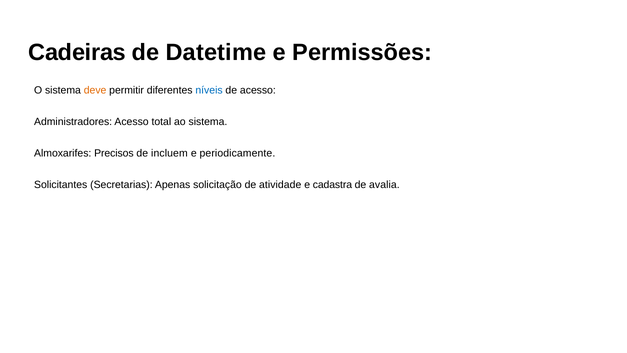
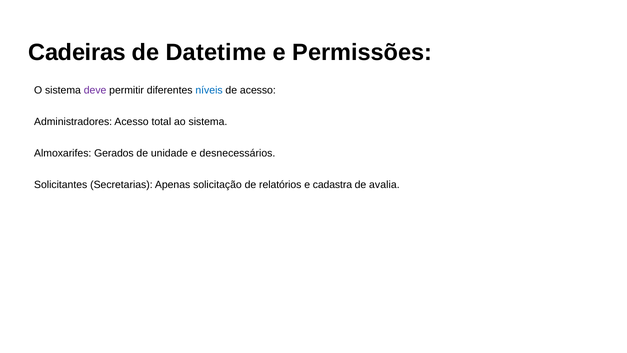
deve colour: orange -> purple (95, 90)
Precisos: Precisos -> Gerados (114, 153)
incluem: incluem -> unidade (169, 153)
periodicamente: periodicamente -> desnecessários (237, 153)
atividade: atividade -> relatórios (280, 184)
